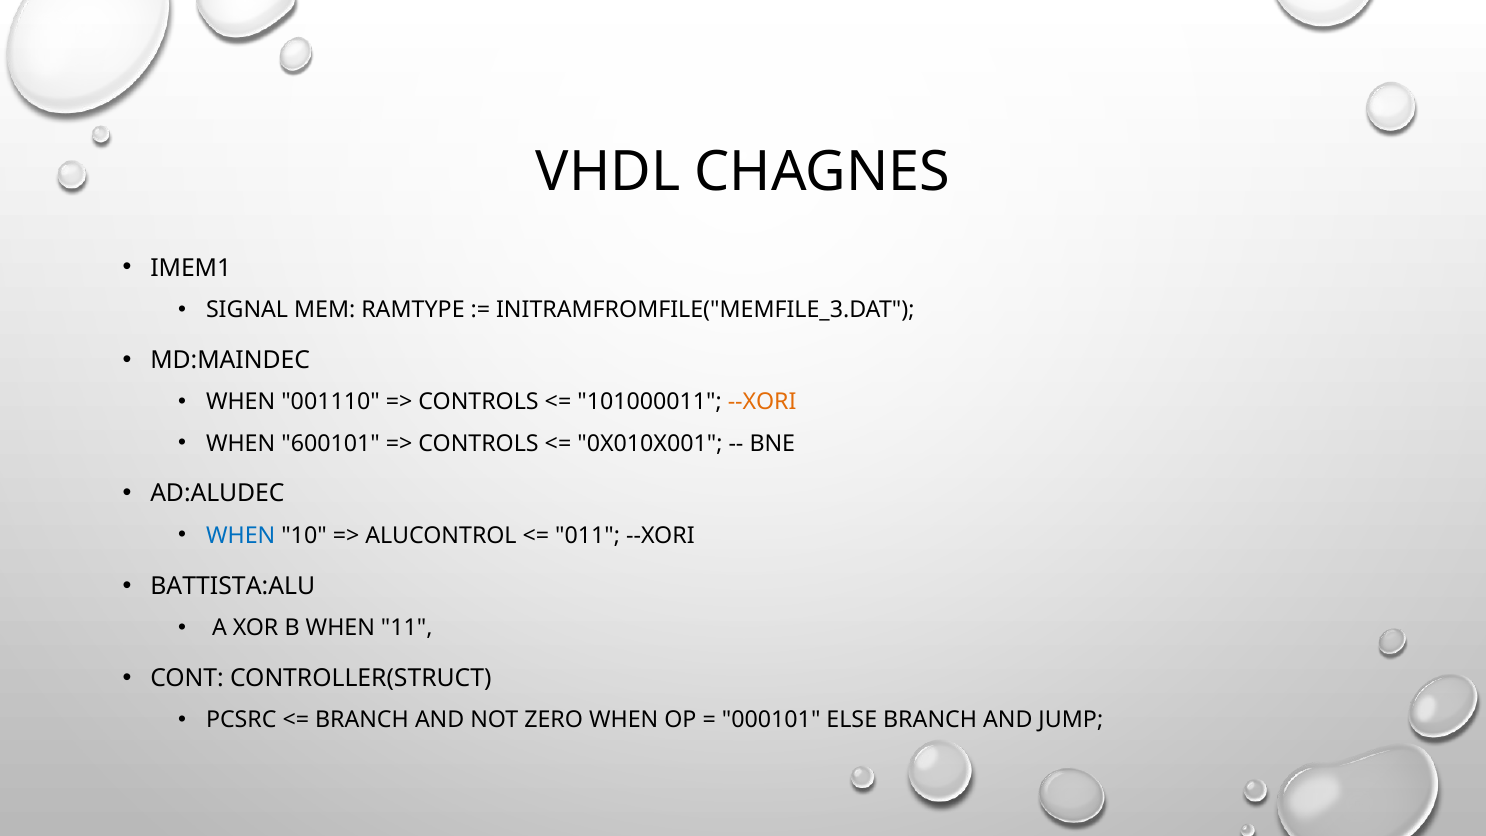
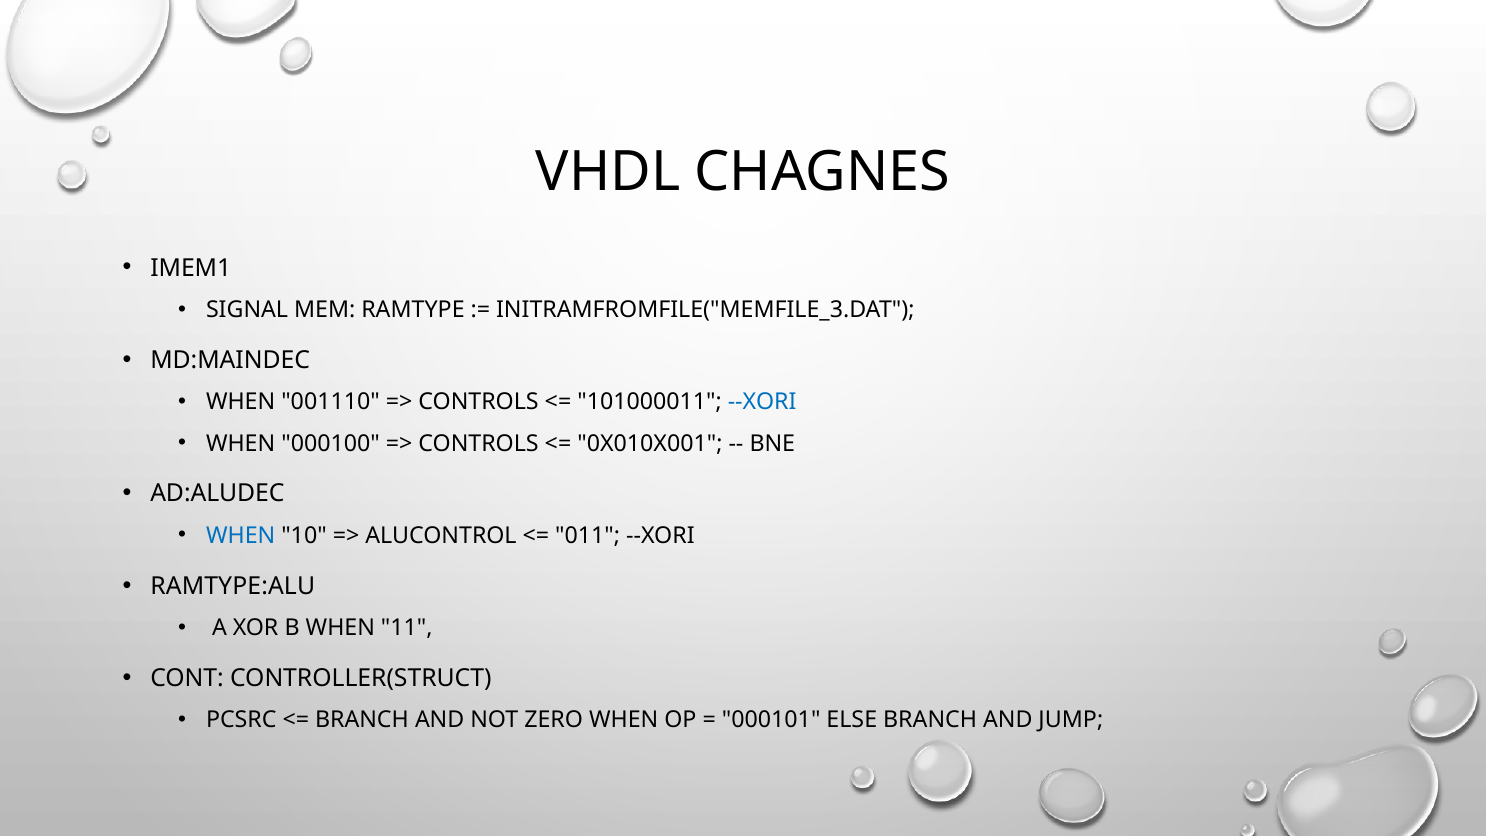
--XORI colour: orange -> blue (762, 402)
600101: 600101 -> 000100 (331, 443)
BATTISTA:ALU: BATTISTA:ALU -> RAMTYPE:ALU (233, 586)
